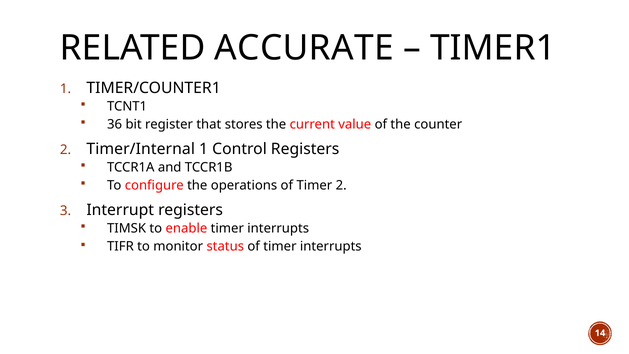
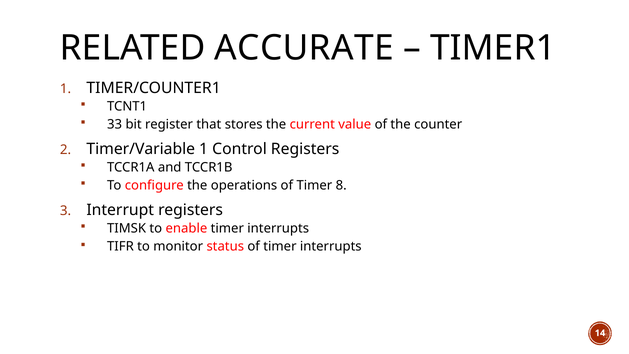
36: 36 -> 33 (115, 124)
Timer/Internal: Timer/Internal -> Timer/Variable (141, 149)
Timer 2: 2 -> 8 (341, 185)
